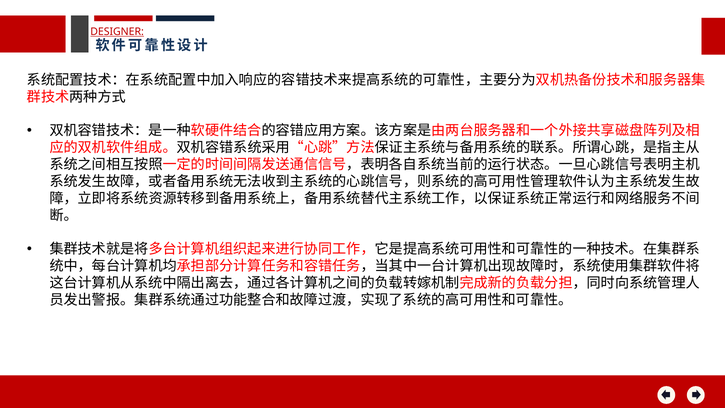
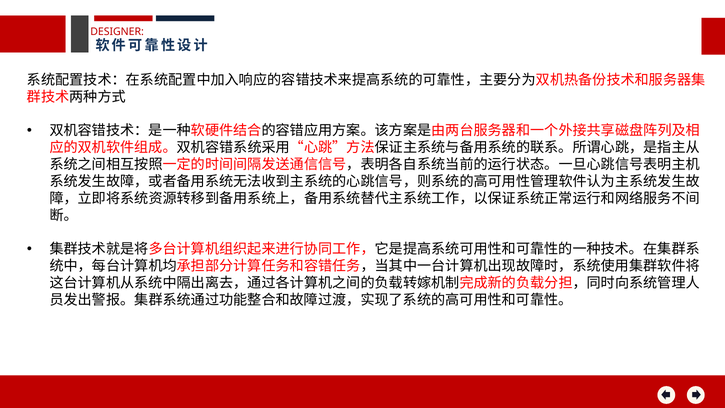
DESIGNER underline: present -> none (117, 32)
